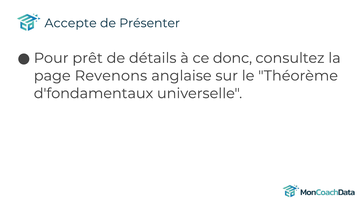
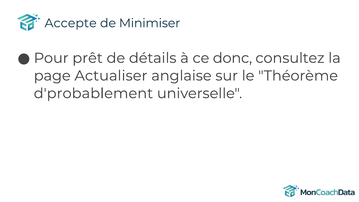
Présenter: Présenter -> Minimiser (150, 23)
Revenons: Revenons -> Actualiser (111, 76)
d'fondamentaux: d'fondamentaux -> d'probablement (93, 93)
